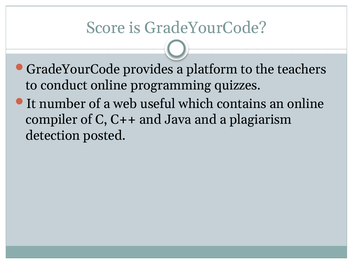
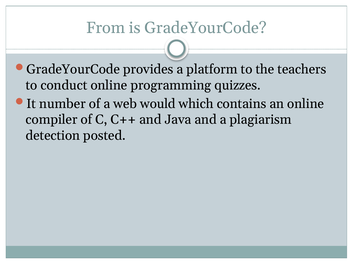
Score: Score -> From (106, 28)
useful: useful -> would (158, 104)
